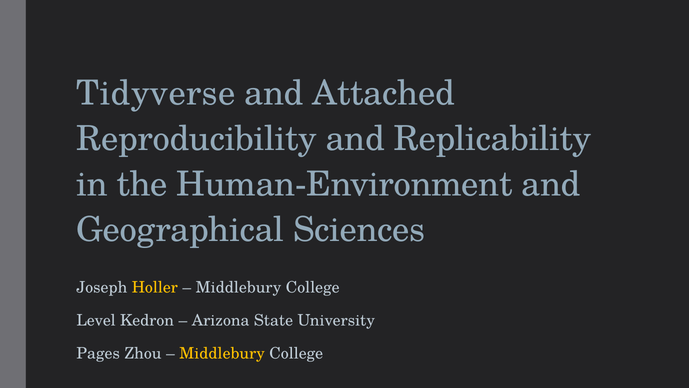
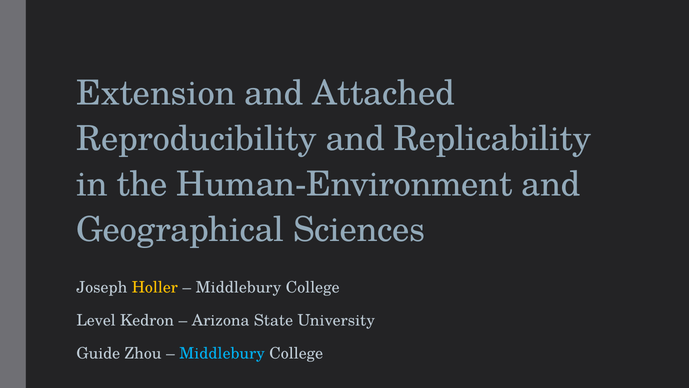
Tidyverse: Tidyverse -> Extension (156, 93)
Pages: Pages -> Guide (98, 353)
Middlebury colour: yellow -> light blue (222, 353)
